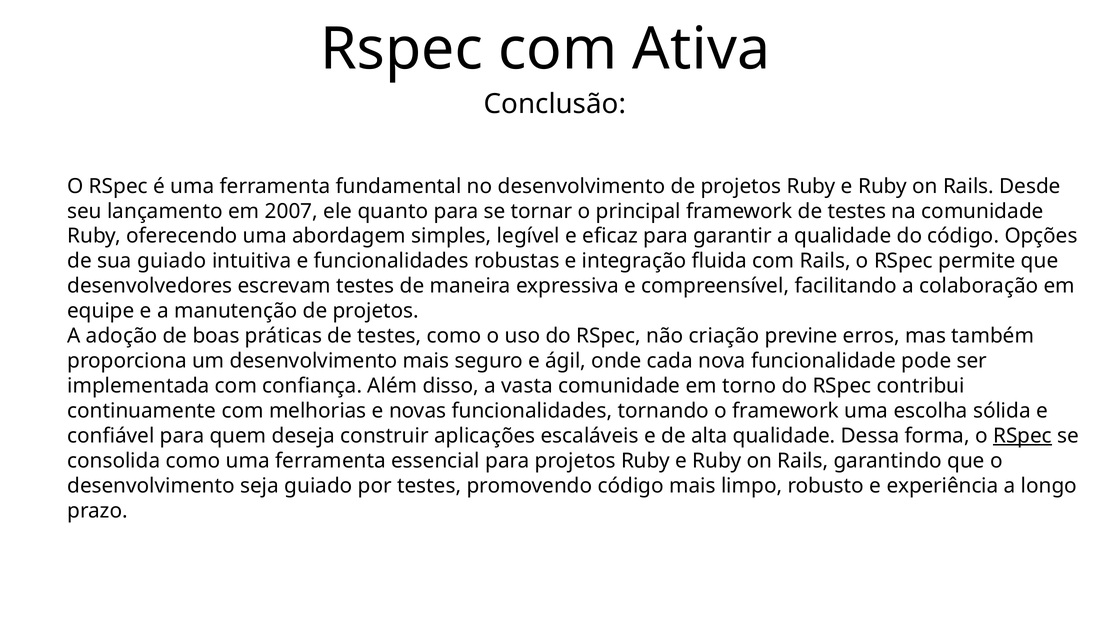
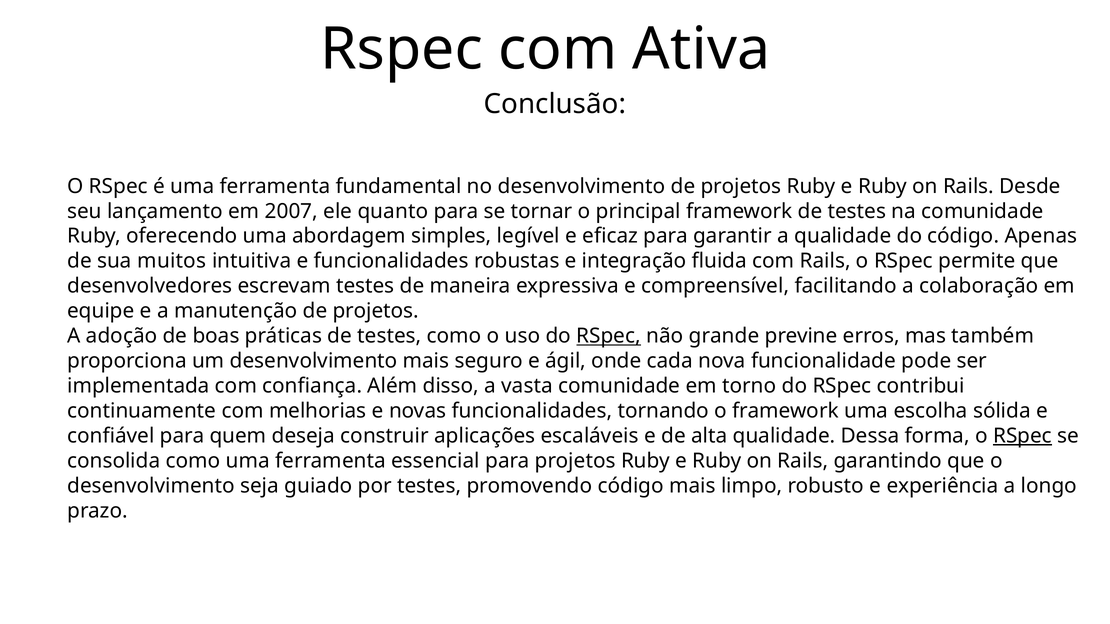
Opções: Opções -> Apenas (1041, 236)
sua guiado: guiado -> muitos (172, 261)
RSpec underline: none -> present (609, 336)
criação: criação -> grande (724, 336)
